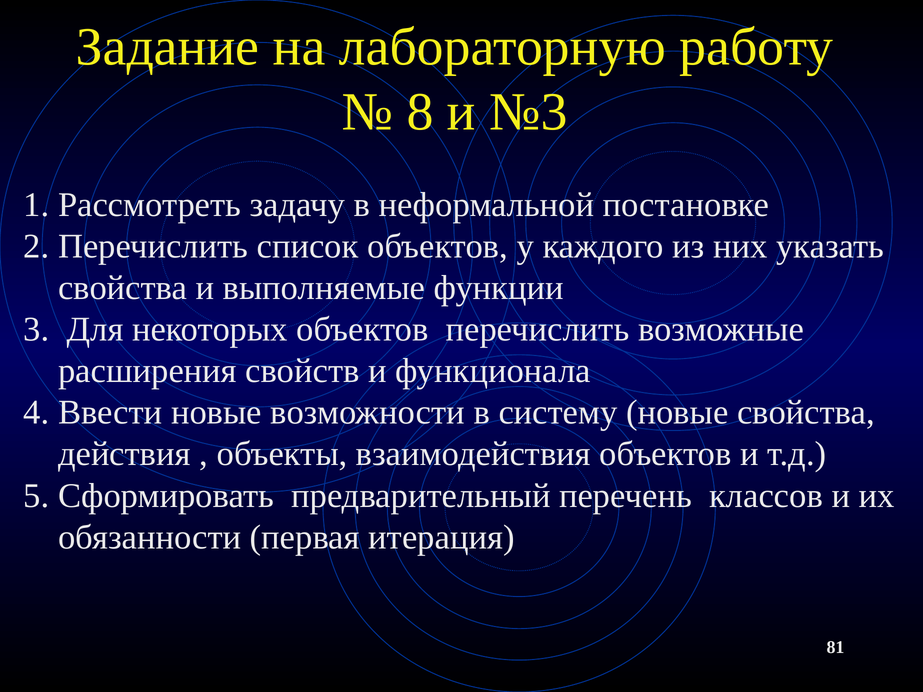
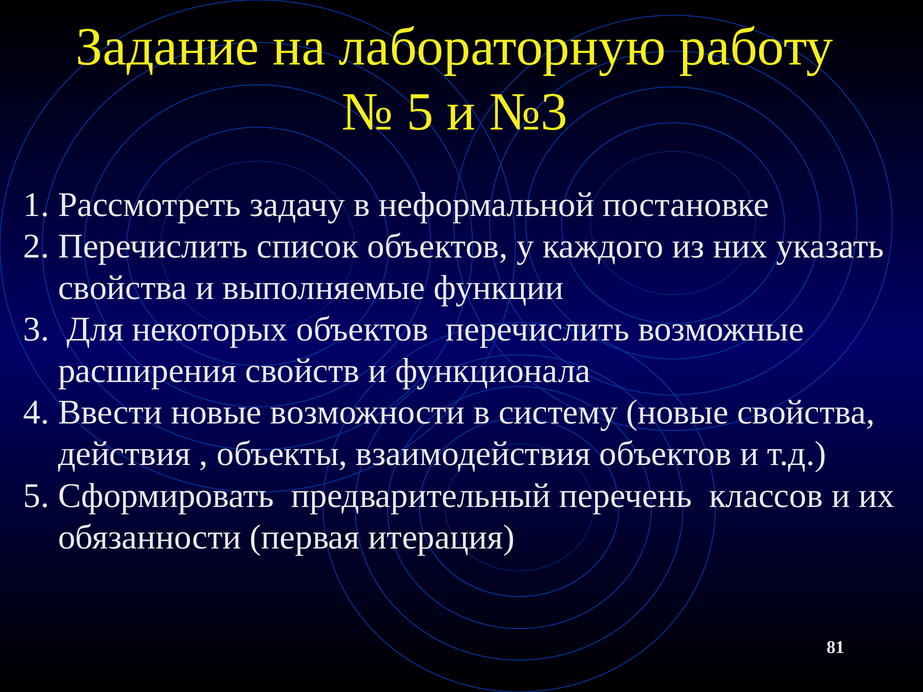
8: 8 -> 5 (420, 112)
